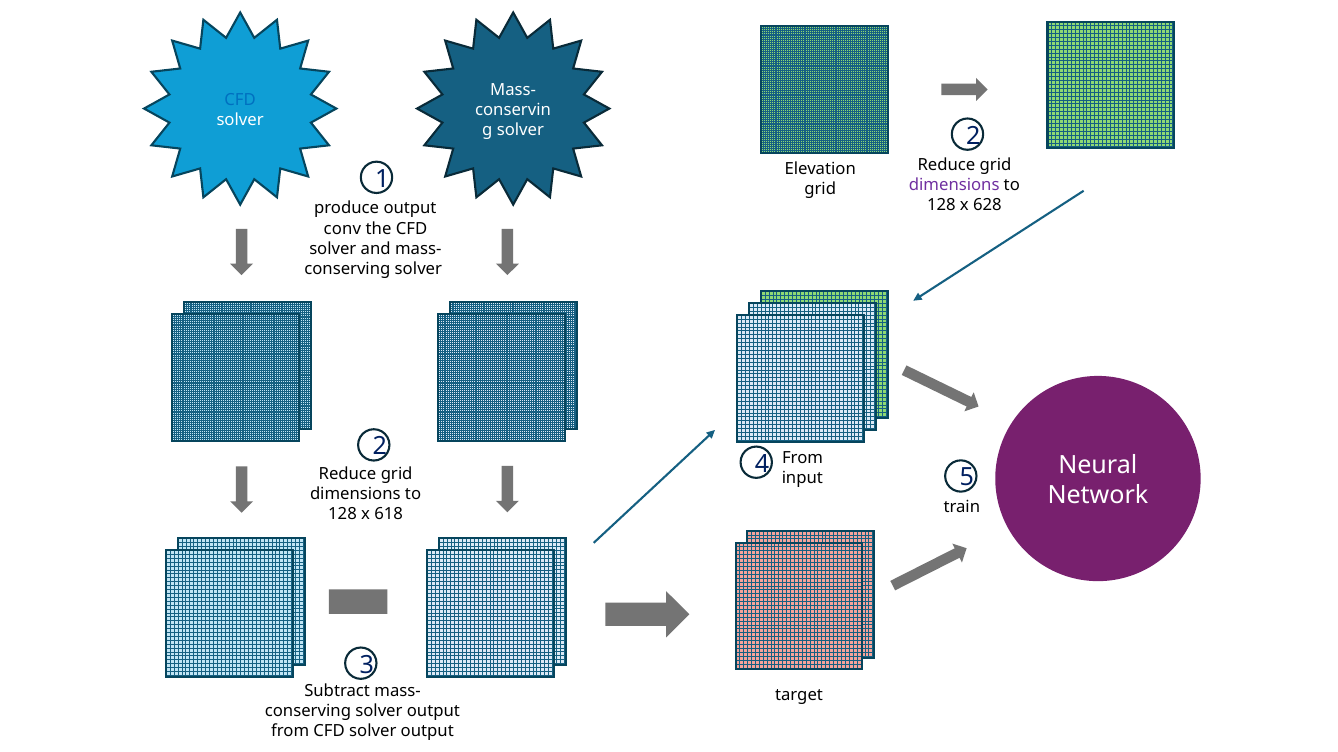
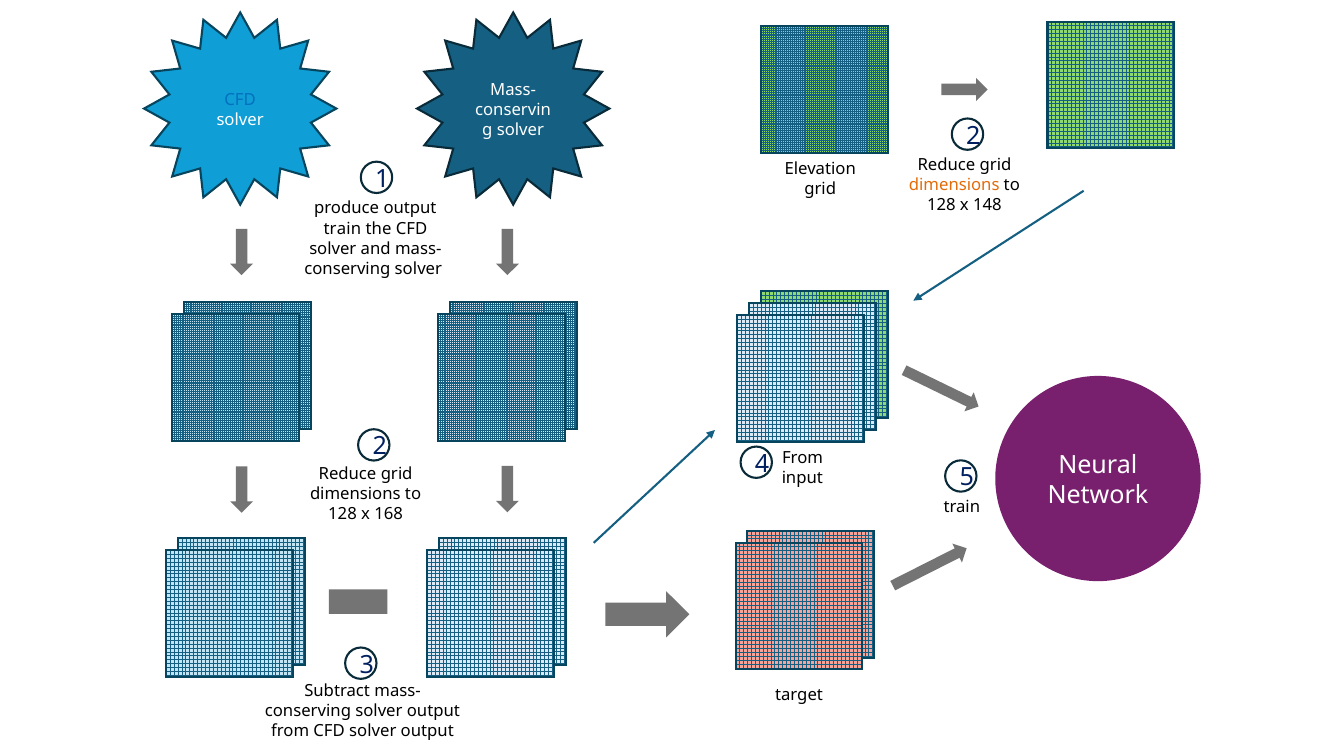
dimensions colour: purple -> orange (954, 185)
628: 628 -> 148 (987, 205)
conv: conv -> train (342, 229)
618: 618 -> 168 (389, 515)
